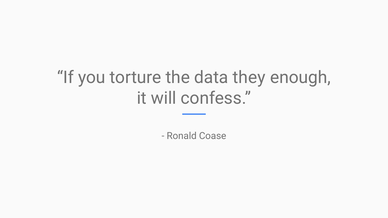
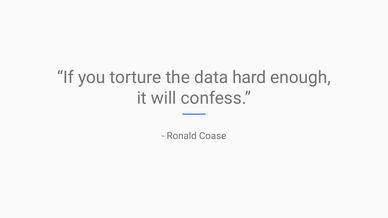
they: they -> hard (249, 78)
